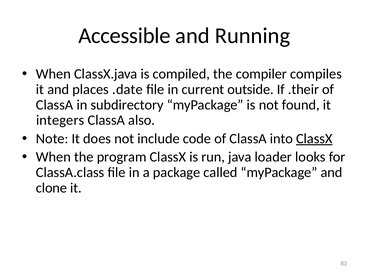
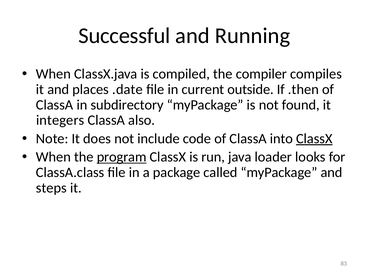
Accessible: Accessible -> Successful (124, 36)
.their: .their -> .then (303, 90)
program underline: none -> present (122, 157)
clone: clone -> steps (51, 188)
